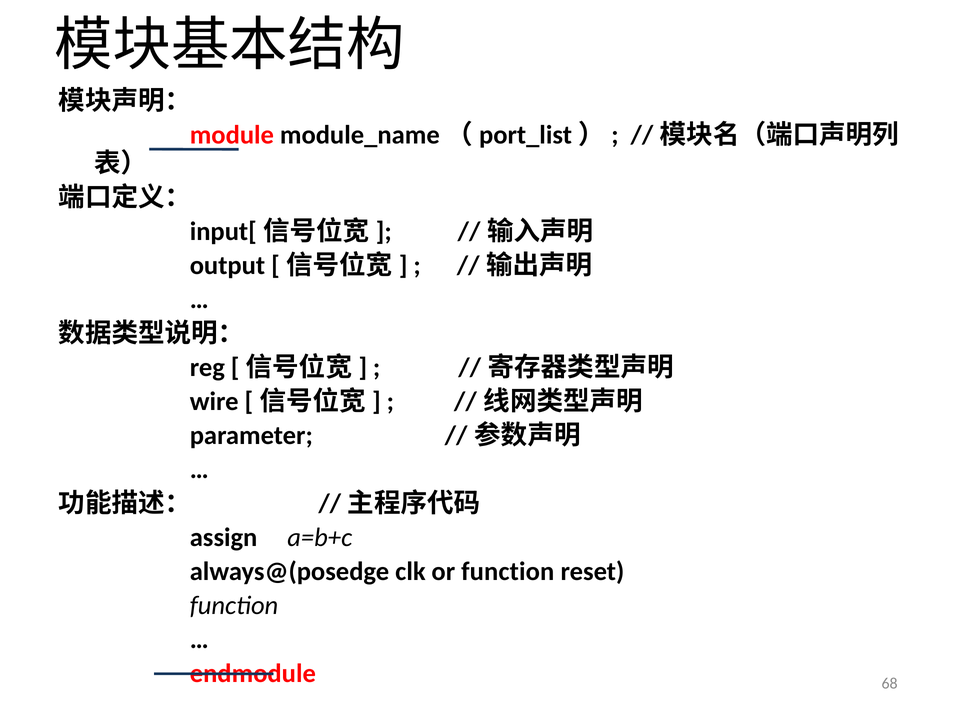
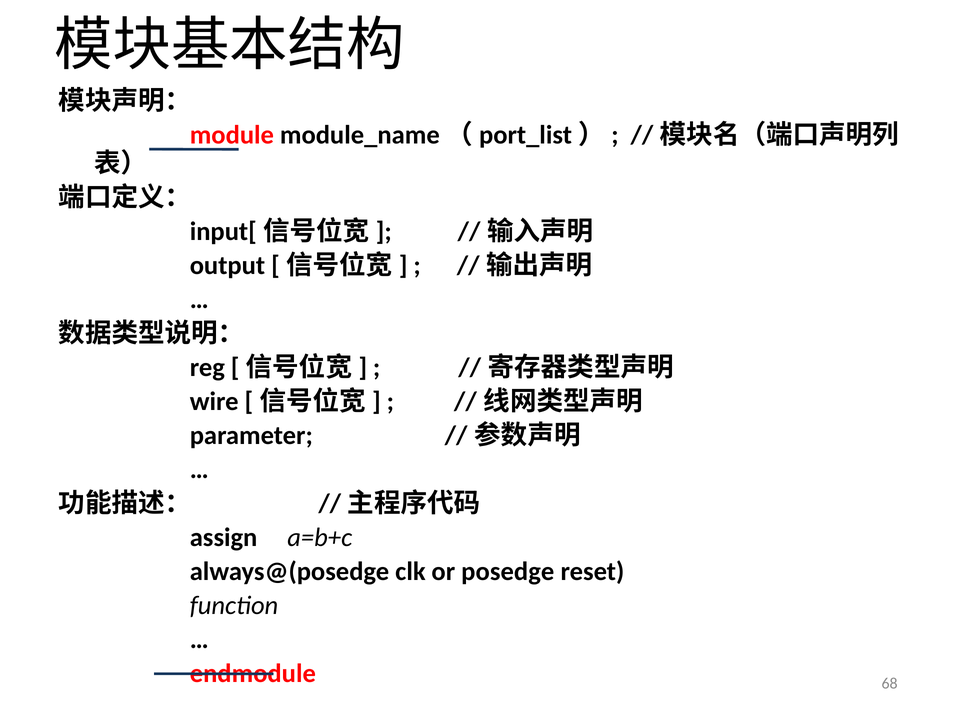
or function: function -> posedge (508, 572)
